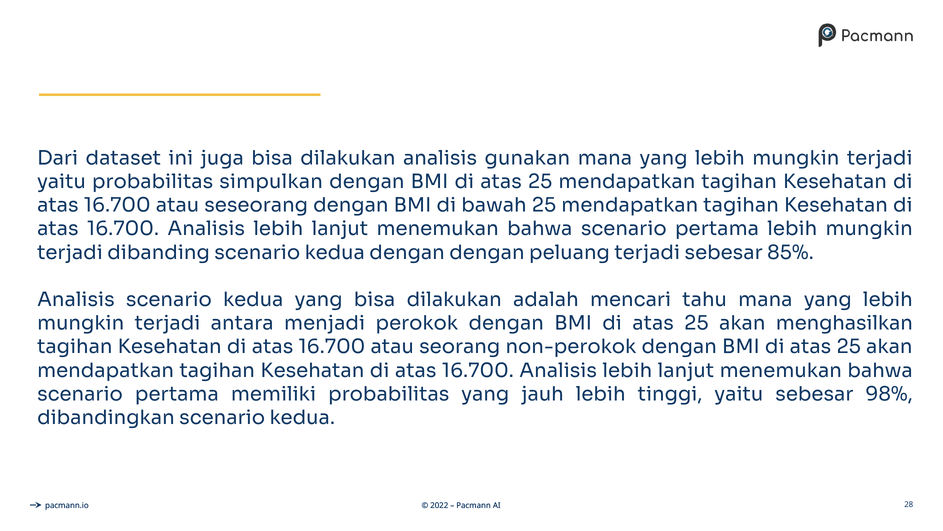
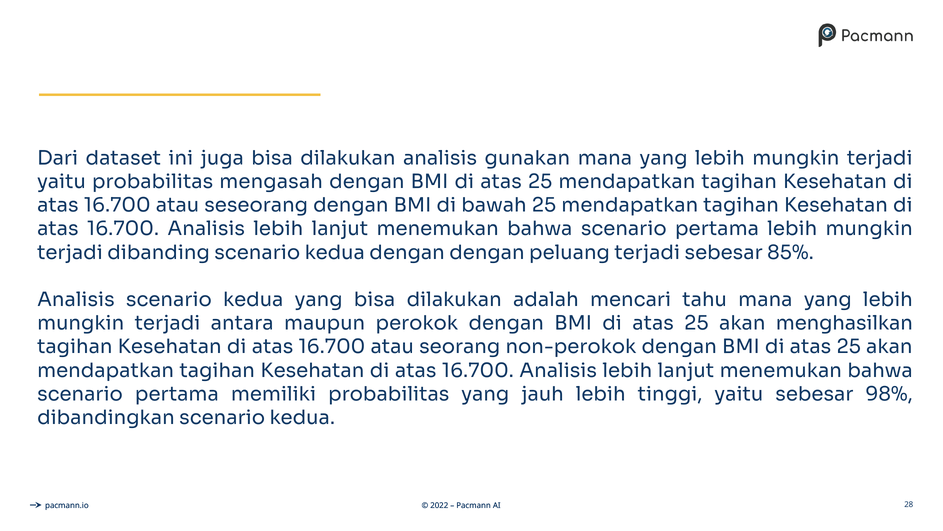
simpulkan: simpulkan -> mengasah (271, 181)
menjadi: menjadi -> maupun (325, 323)
